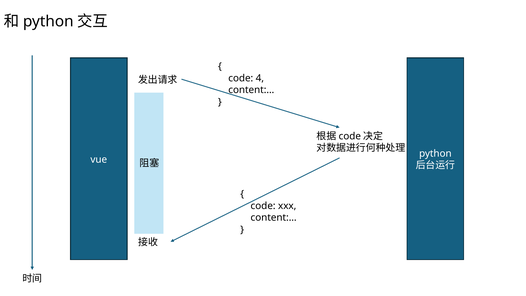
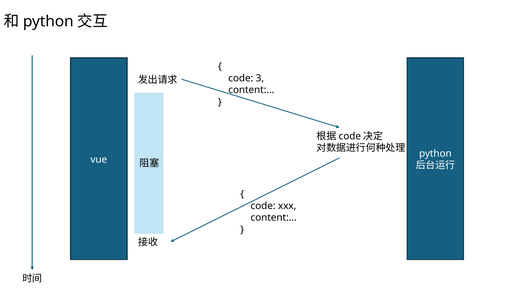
4: 4 -> 3 (260, 78)
